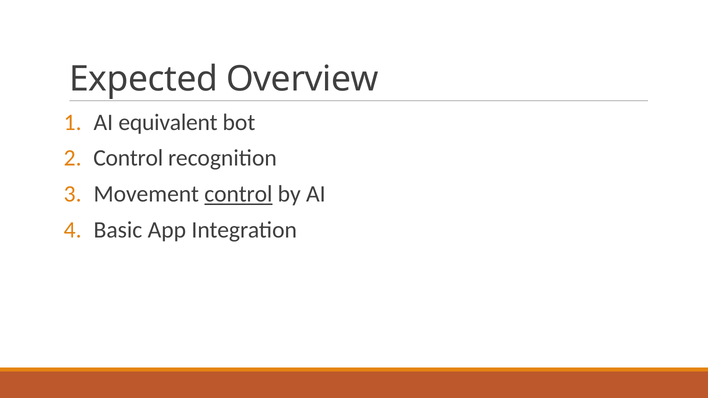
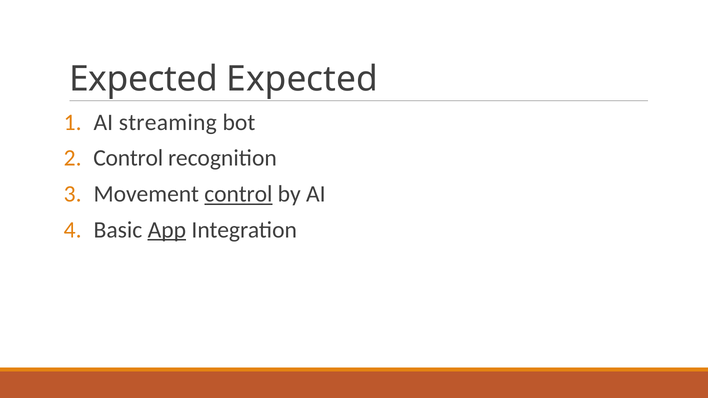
Expected Overview: Overview -> Expected (302, 79)
equivalent: equivalent -> streaming (168, 122)
App underline: none -> present (167, 230)
